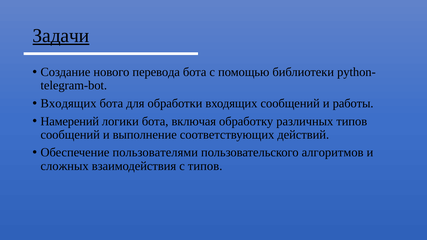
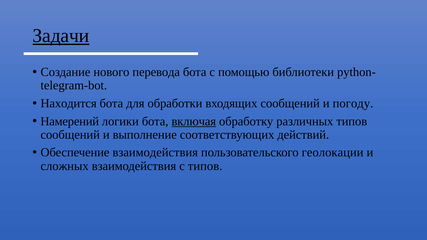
Входящих: Входящих -> Находится (69, 103)
работы: работы -> погоду (353, 103)
включая underline: none -> present (194, 121)
Обеспечение пользователями: пользователями -> взаимодействия (155, 153)
алгоритмов: алгоритмов -> геолокации (333, 153)
